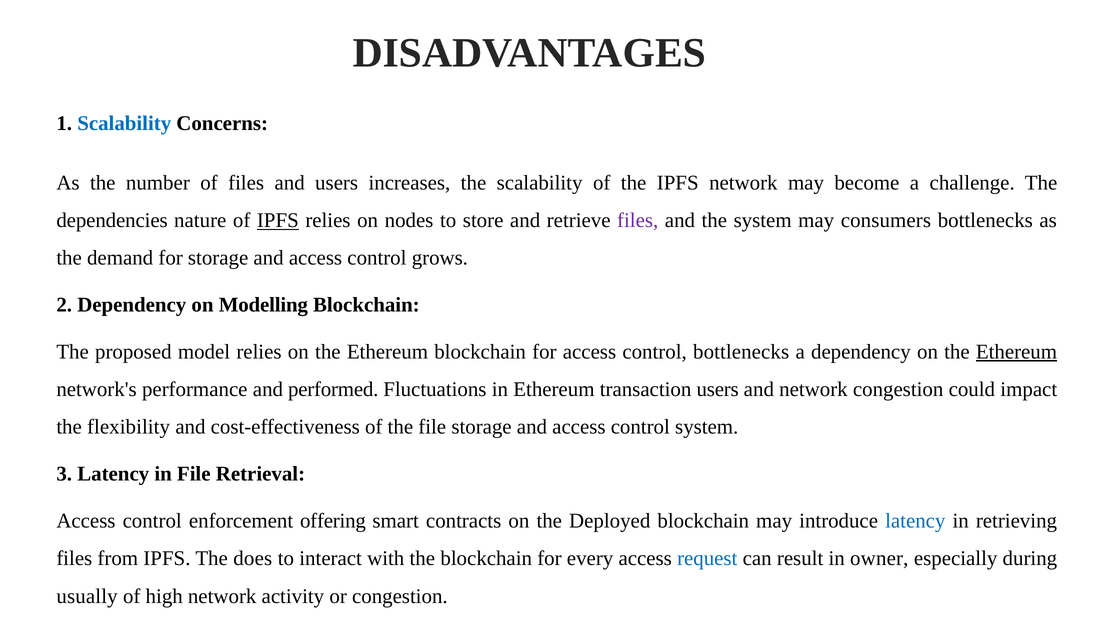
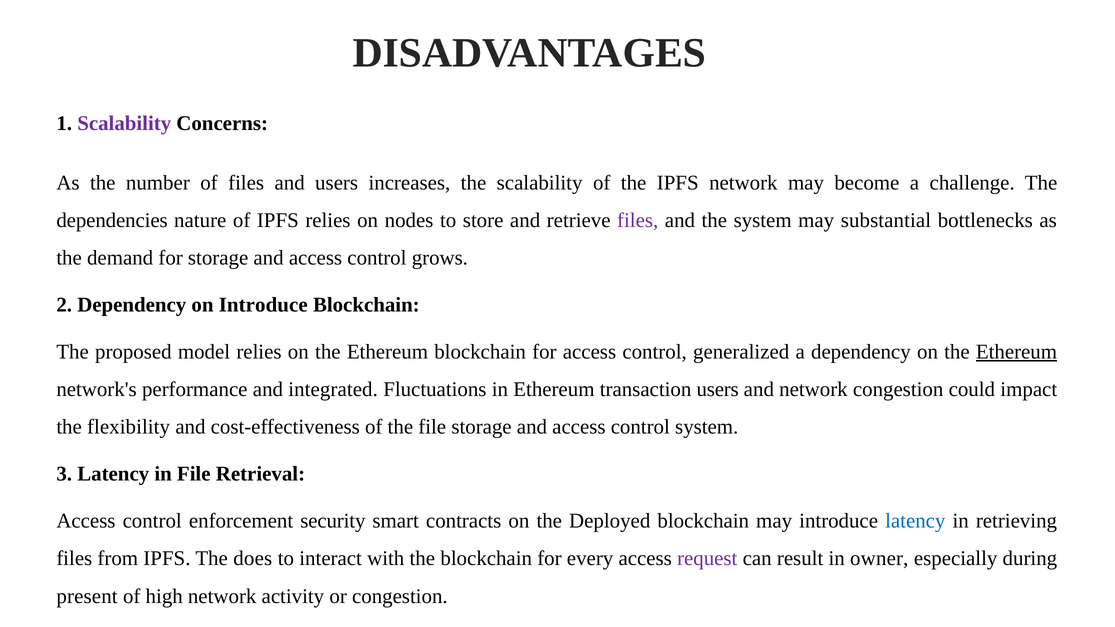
Scalability colour: blue -> purple (124, 123)
IPFS underline: present -> none (278, 220)
consumers: consumers -> substantial (886, 220)
on Modelling: Modelling -> Introduce (263, 305)
control bottlenecks: bottlenecks -> generalized (741, 352)
performed: performed -> integrated (333, 390)
offering: offering -> security (333, 521)
request colour: blue -> purple (707, 559)
usually: usually -> present (87, 596)
